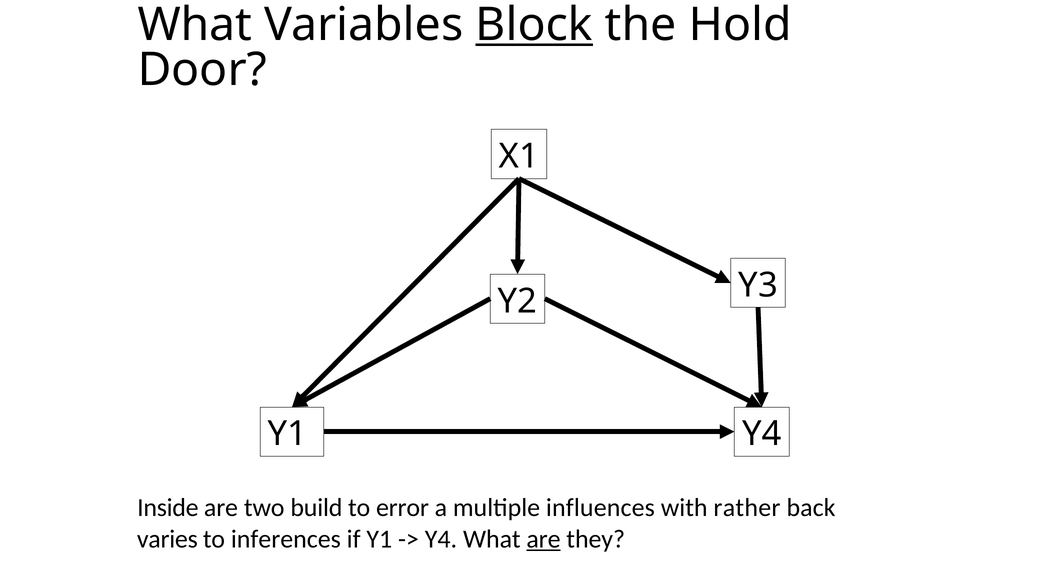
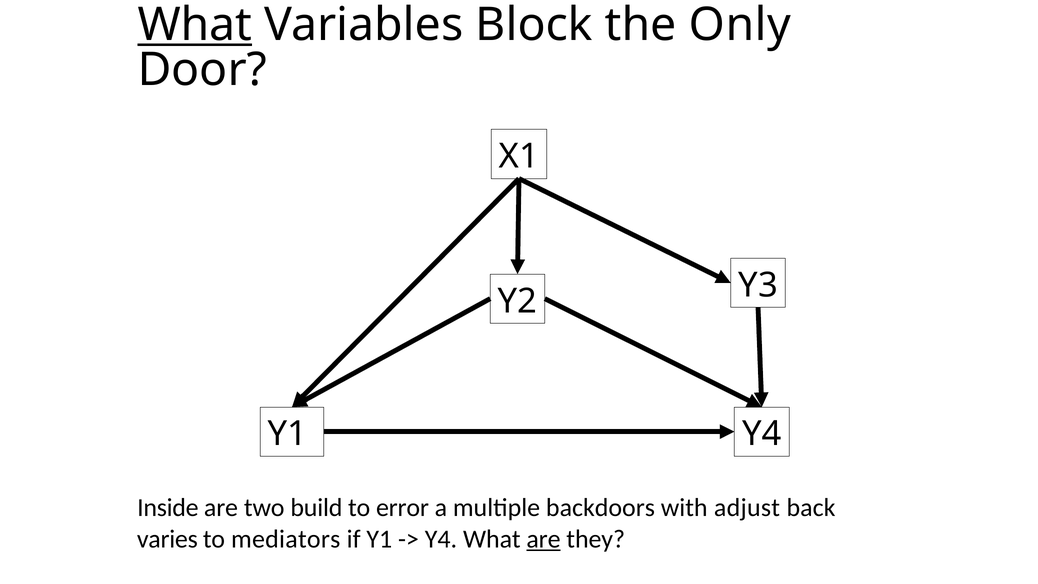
What underline: none -> present (195, 25)
Block underline: present -> none (534, 25)
Hold: Hold -> Only (740, 25)
influences: influences -> backdoors (600, 508)
rather: rather -> adjust (747, 508)
inferences: inferences -> mediators (286, 539)
